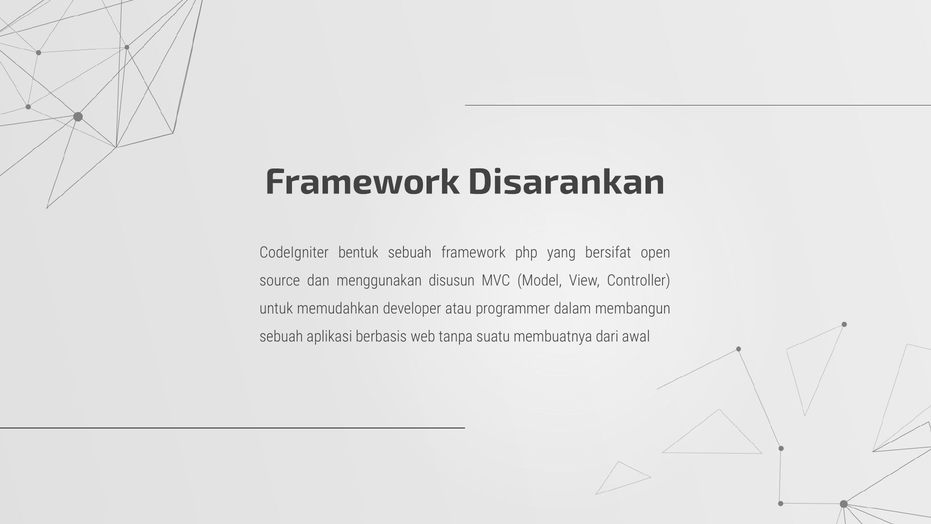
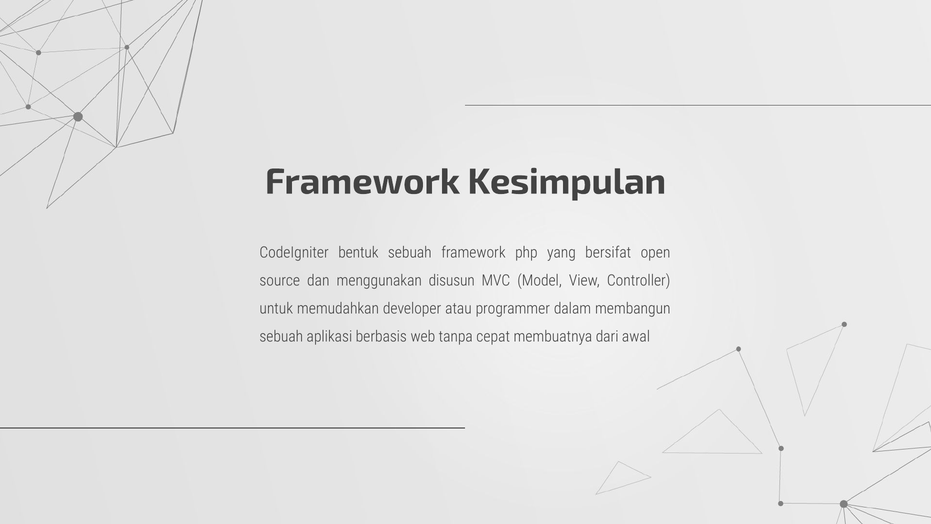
Disarankan: Disarankan -> Kesimpulan (567, 182)
suatu: suatu -> cepat (493, 336)
